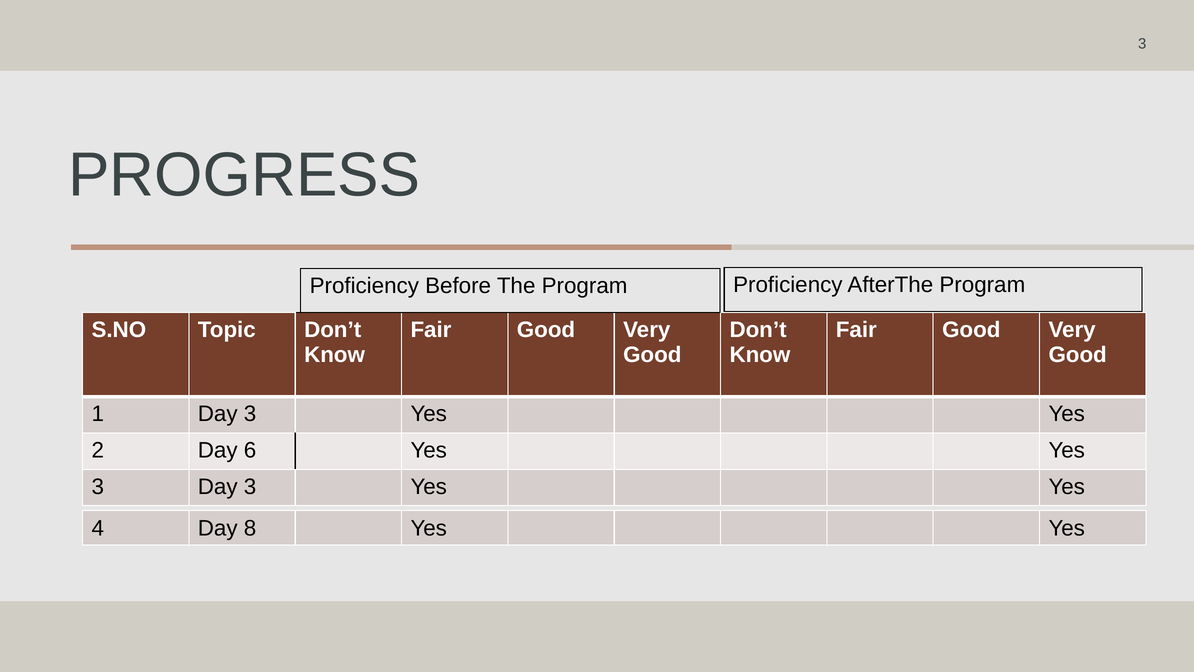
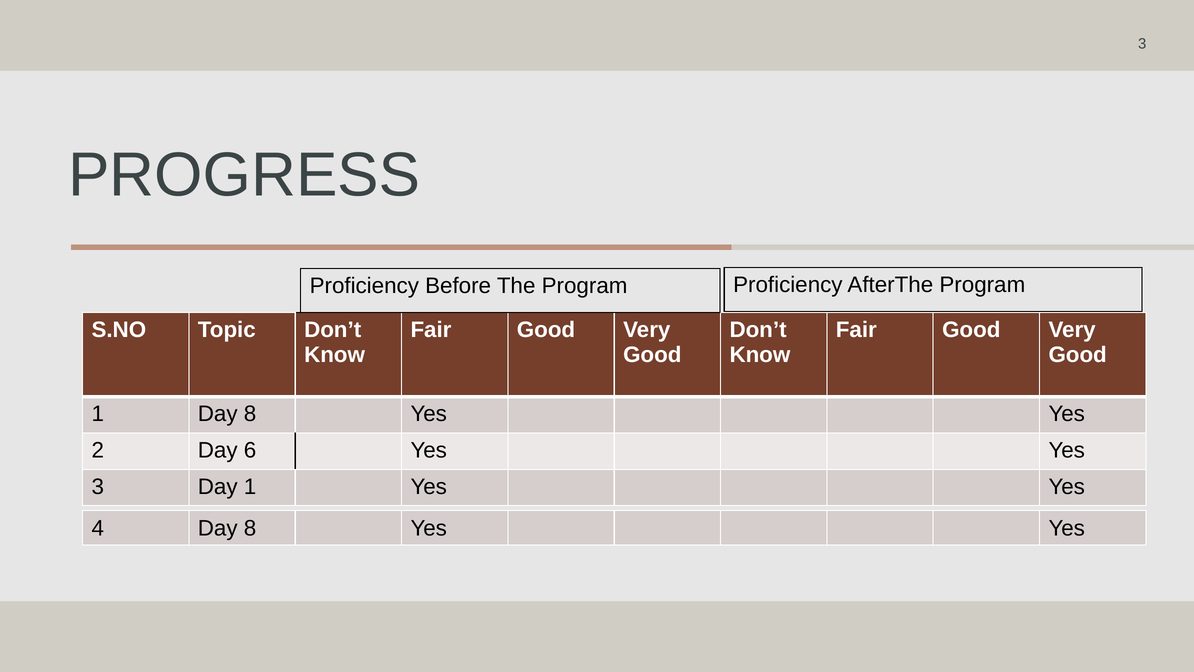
1 Day 3: 3 -> 8 (250, 414)
3 Day 3: 3 -> 1 (250, 486)
